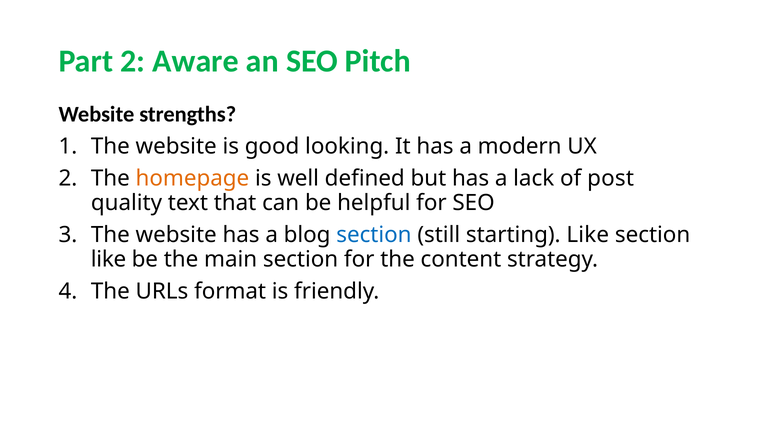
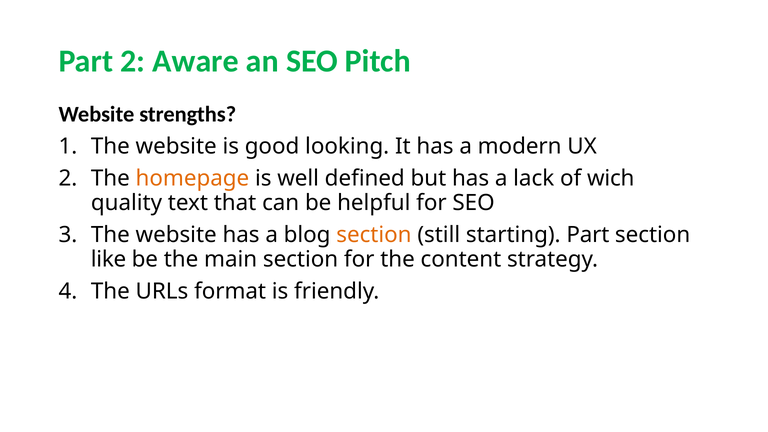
post: post -> wich (611, 179)
section colour: blue -> orange (374, 235)
starting Like: Like -> Part (588, 235)
